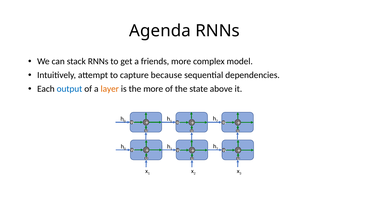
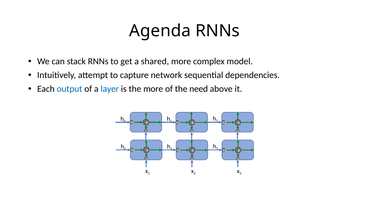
friends: friends -> shared (155, 62)
because: because -> network (166, 75)
layer colour: orange -> blue (110, 89)
state: state -> need (199, 89)
